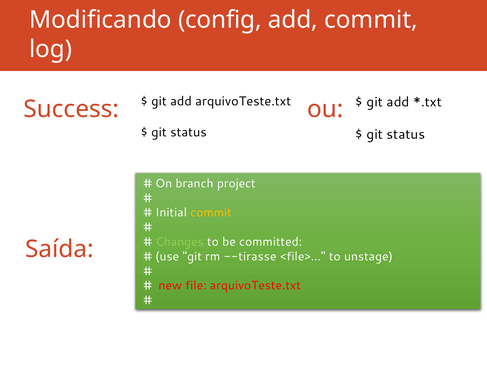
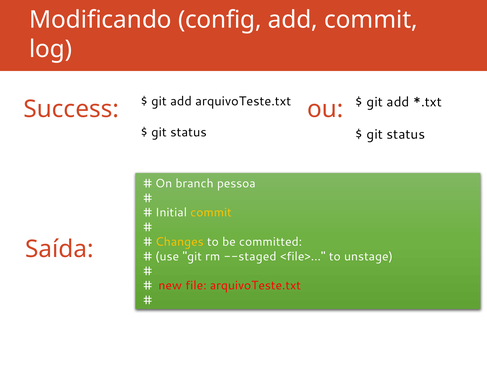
project: project -> pessoa (236, 184)
Changes colour: light green -> yellow (179, 242)
--tirasse: --tirasse -> --staged (250, 257)
